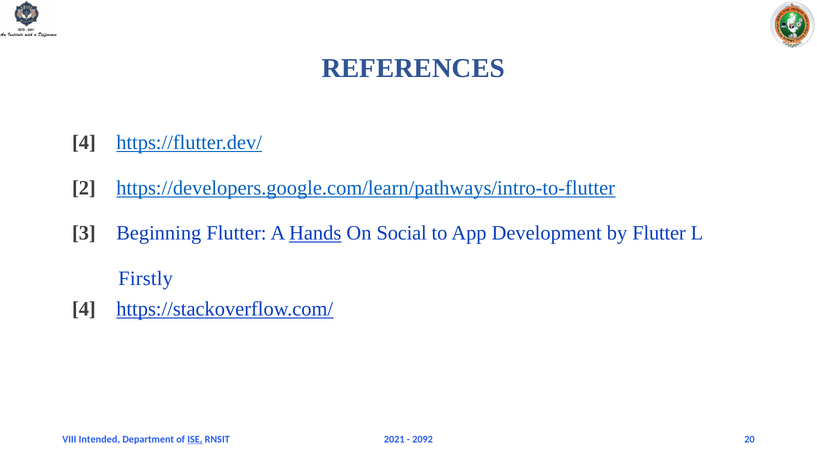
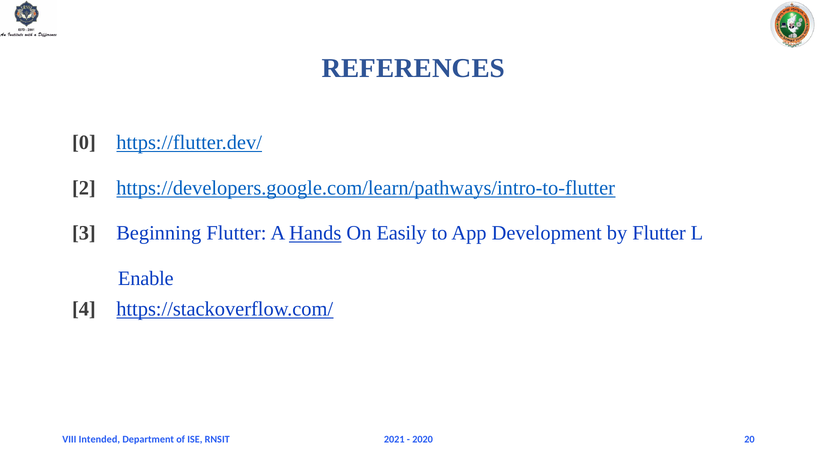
4: 4 -> 0 (84, 142)
Social: Social -> Easily (402, 233)
Firstly: Firstly -> Enable (146, 278)
ISE underline: present -> none (195, 439)
2092: 2092 -> 2020 (423, 439)
